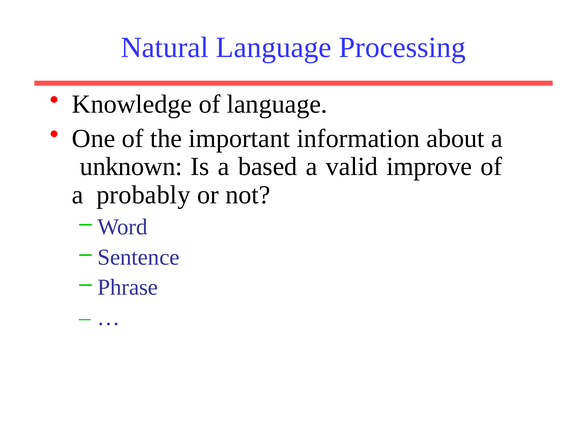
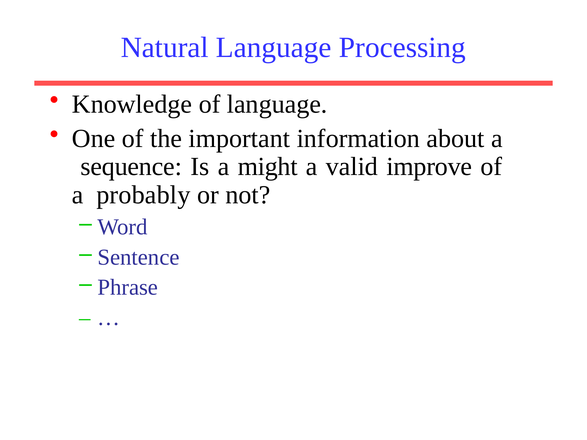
unknown: unknown -> sequence (131, 167)
based: based -> might (268, 167)
